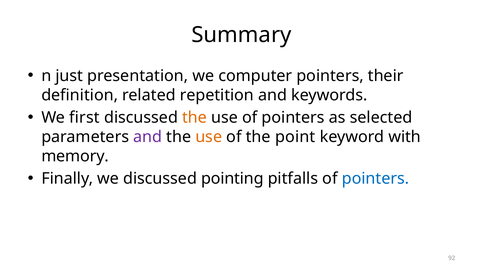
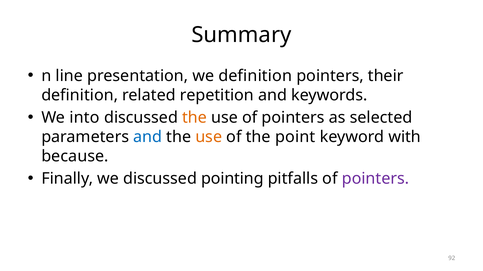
just: just -> line (69, 76)
we computer: computer -> definition (255, 76)
first: first -> into (84, 118)
and colour: purple -> blue (148, 137)
memory: memory -> because (75, 157)
pointers colour: blue -> purple (375, 179)
